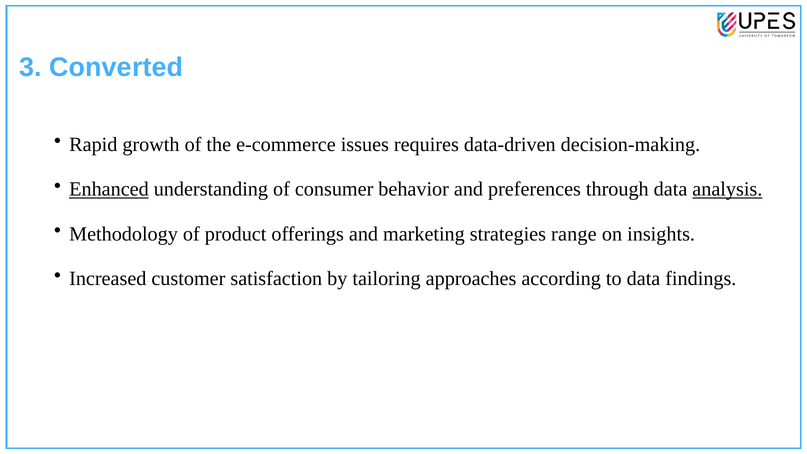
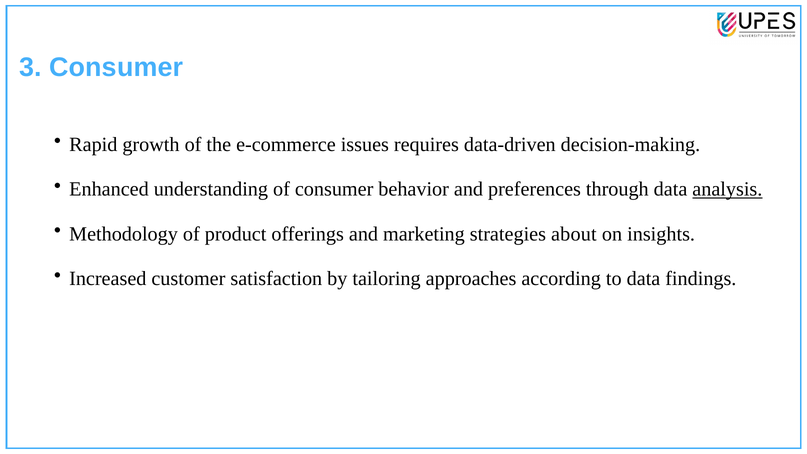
3 Converted: Converted -> Consumer (116, 67)
Enhanced underline: present -> none (109, 189)
range: range -> about (574, 234)
